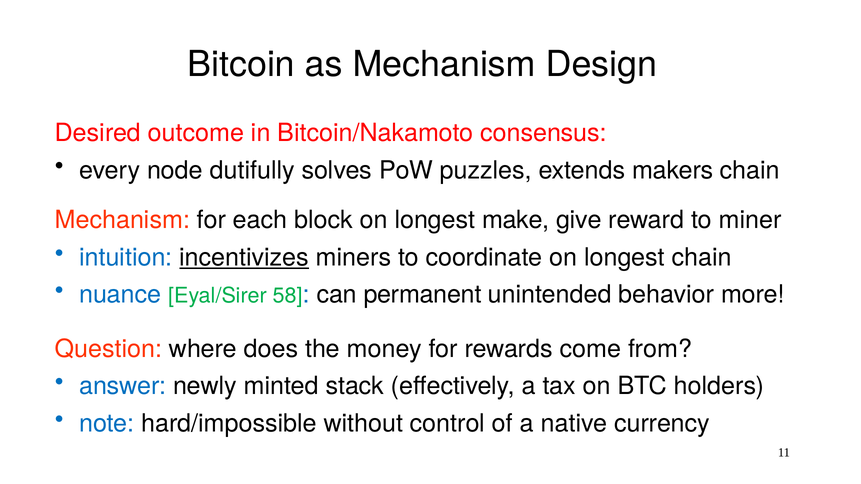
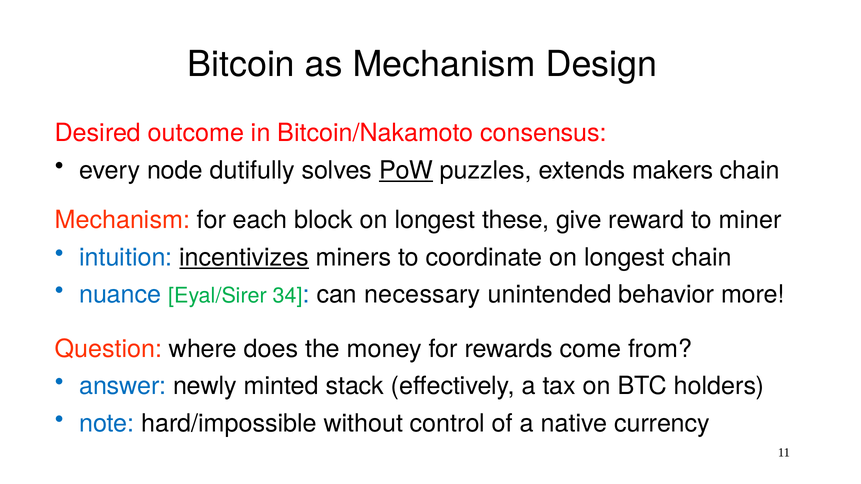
PoW underline: none -> present (406, 170)
make: make -> these (516, 220)
58: 58 -> 34 (288, 296)
permanent: permanent -> necessary (422, 295)
